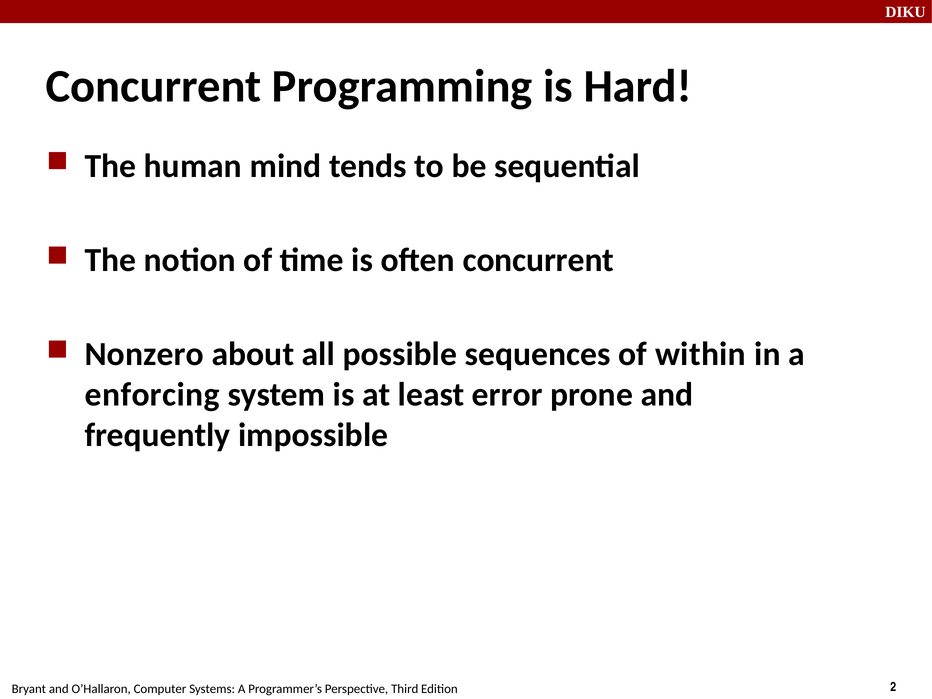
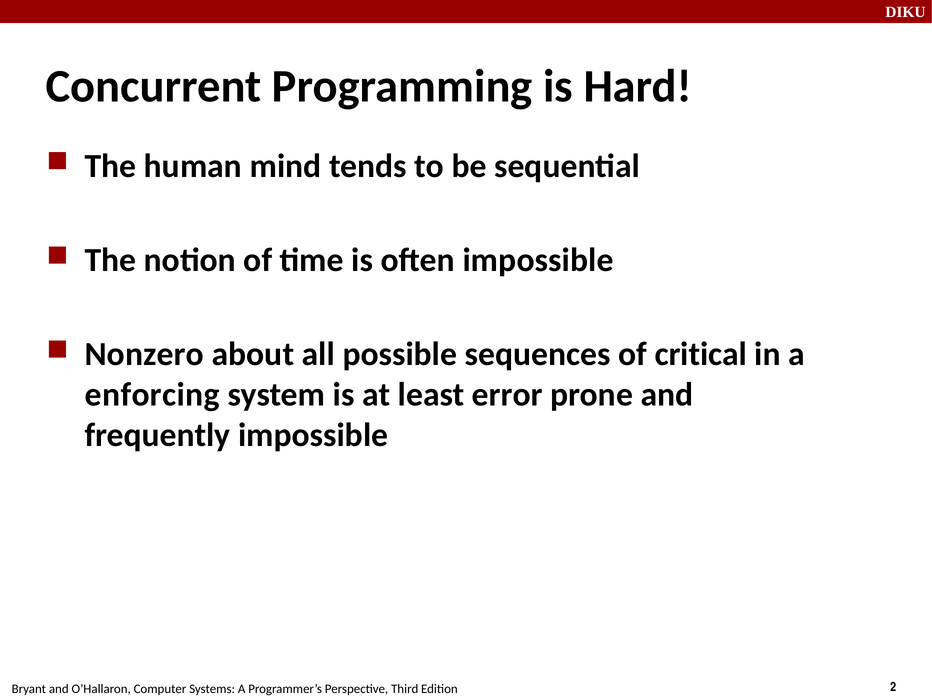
often concurrent: concurrent -> impossible (538, 260)
within: within -> critical (701, 354)
